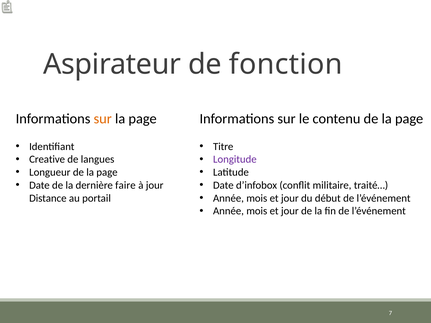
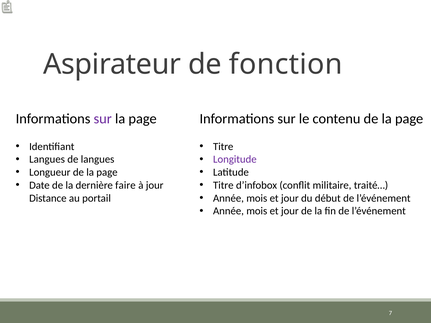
sur colour: orange -> purple (103, 119)
Creative: Creative -> Langues (47, 159)
Date: Date -> Titre (223, 185)
